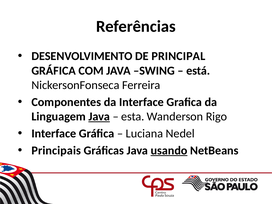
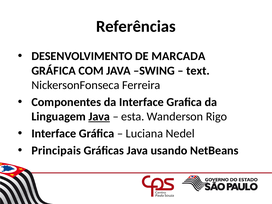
PRINCIPAL: PRINCIPAL -> MARCADA (178, 56)
está: está -> text (198, 71)
usando underline: present -> none (169, 150)
